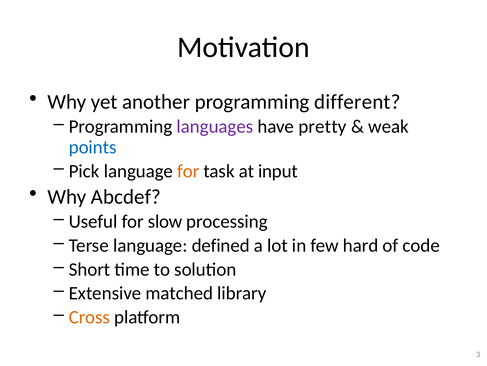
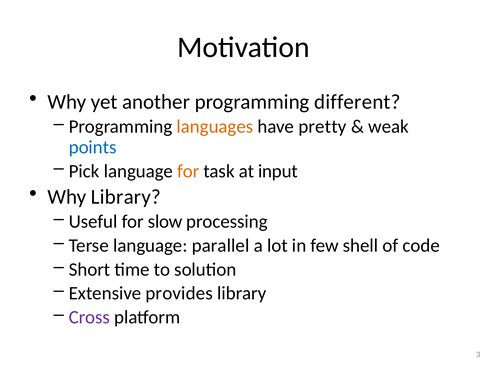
languages colour: purple -> orange (215, 126)
Why Abcdef: Abcdef -> Library (126, 196)
defined: defined -> parallel (221, 245)
hard: hard -> shell (361, 245)
matched: matched -> provides (179, 293)
Cross colour: orange -> purple (89, 317)
